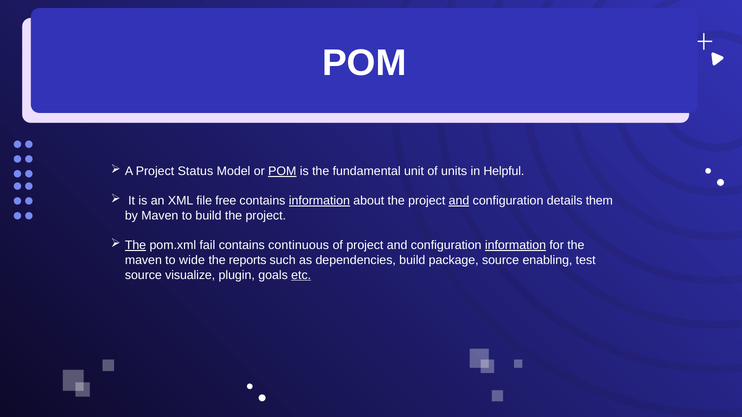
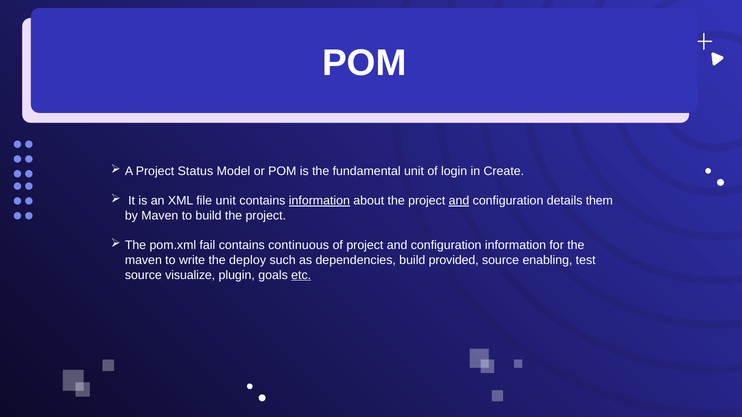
POM underline: present -> none (282, 171)
units: units -> login (454, 171)
Helpful: Helpful -> Create (504, 171)
file free: free -> unit (226, 201)
The underline: present -> none (135, 246)
information underline: present -> none (515, 246)
wide: wide -> write (192, 260)
reports: reports -> deploy (248, 260)
package: package -> provided (454, 260)
